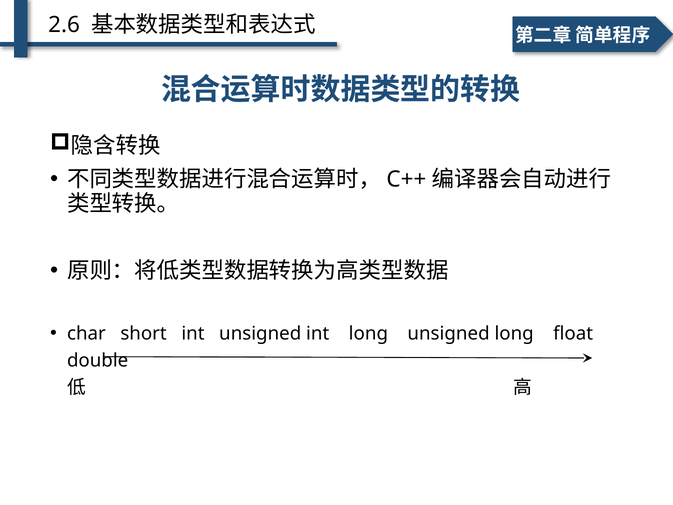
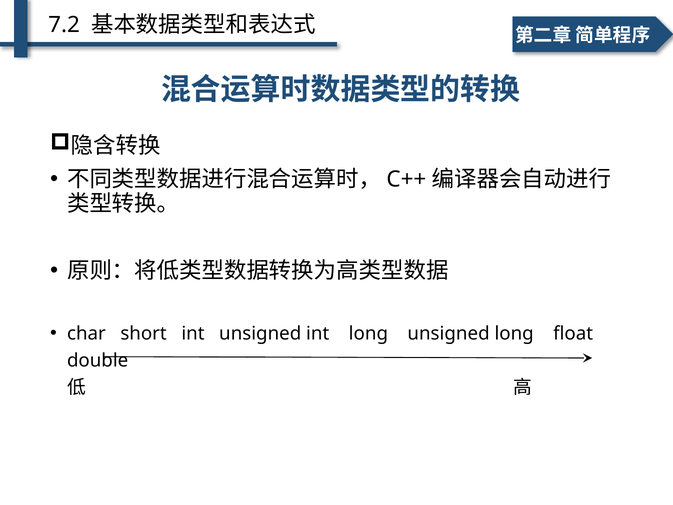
2.6: 2.6 -> 7.2 (64, 25)
